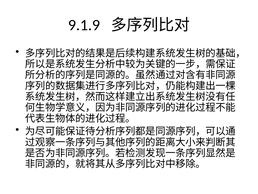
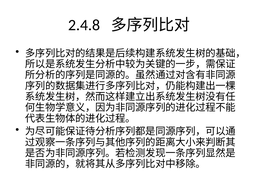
9.1.9: 9.1.9 -> 2.4.8 (84, 25)
